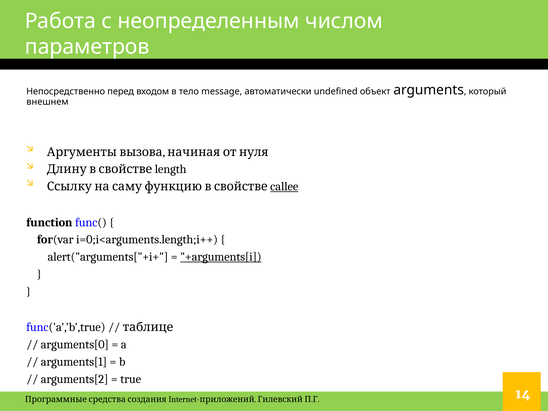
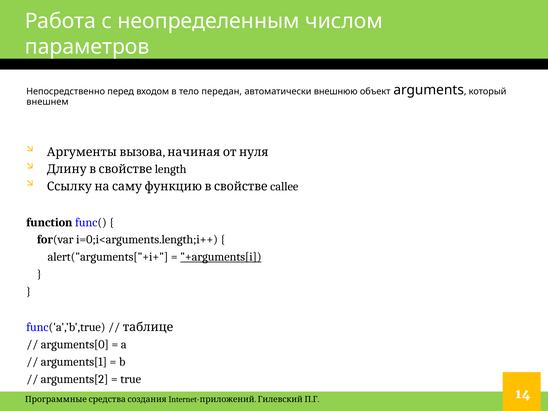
message: message -> передан (222, 92)
undefined: undefined -> внешнюю (336, 92)
callee underline: present -> none (284, 186)
